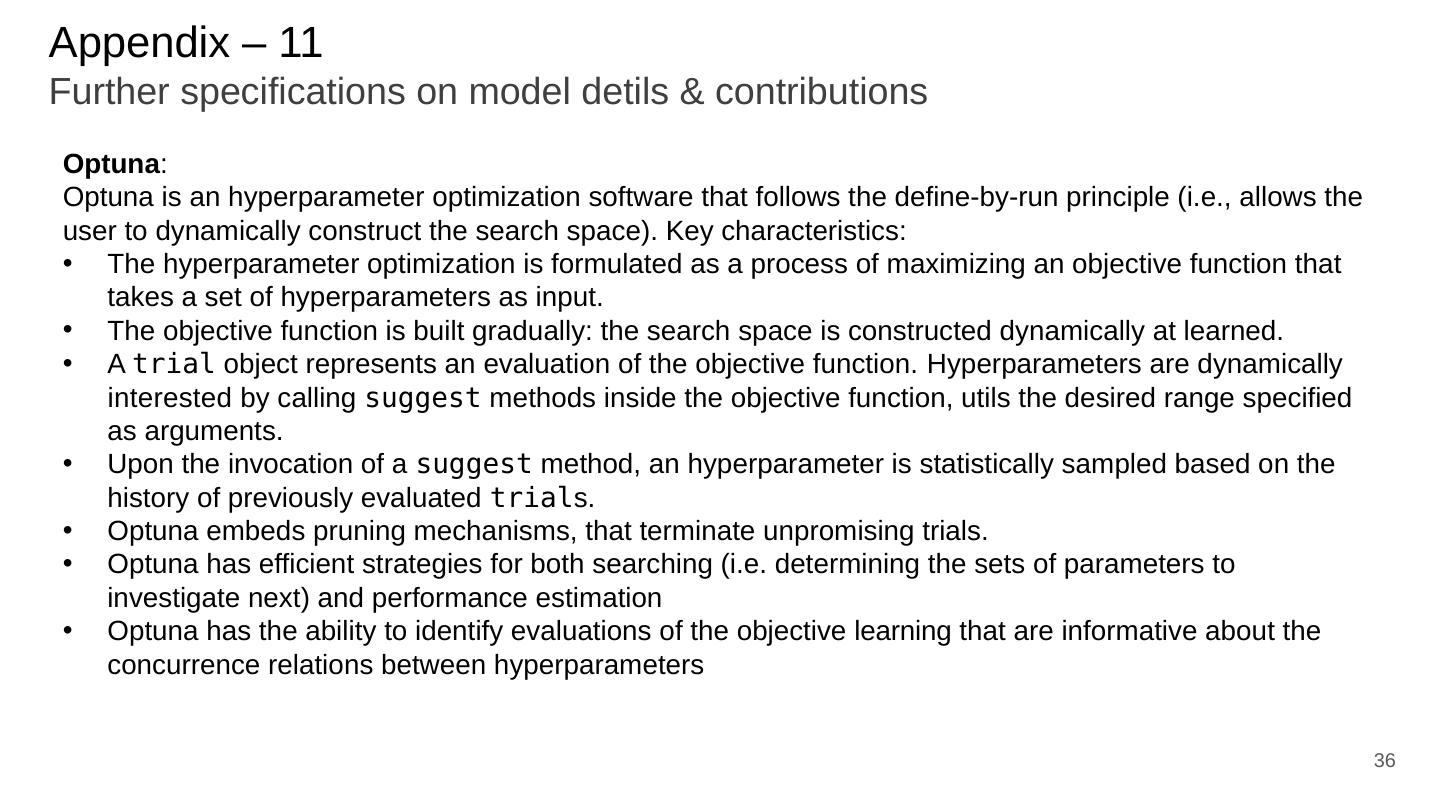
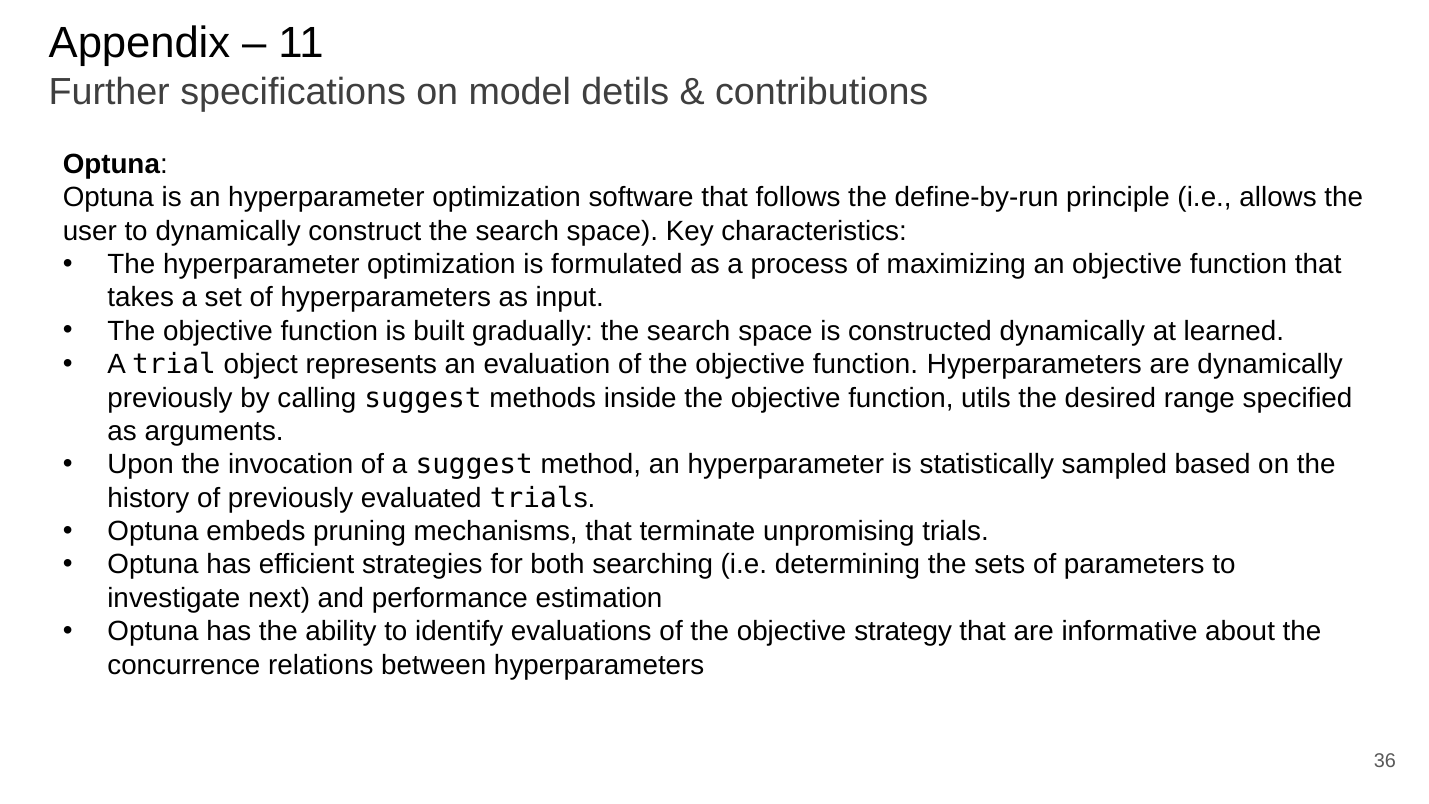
interested: interested -> previously (170, 398)
learning: learning -> strategy (903, 631)
